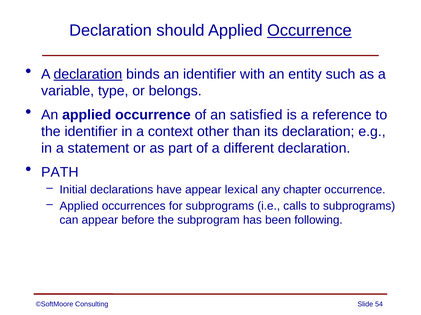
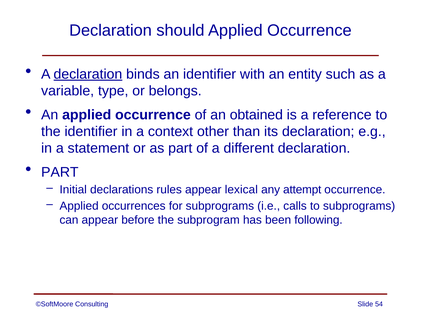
Occurrence underline: present -> none (309, 31)
satisfied: satisfied -> obtained (256, 115)
PATH: PATH -> PART (60, 173)
have: have -> rules (169, 190)
chapter: chapter -> attempt (302, 190)
